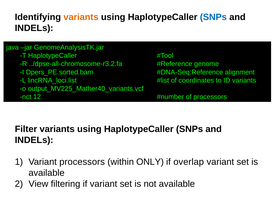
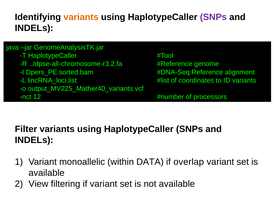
SNPs colour: blue -> purple (213, 17)
Variant processors: processors -> monoallelic (82, 162)
ONLY: ONLY -> DATA (150, 162)
